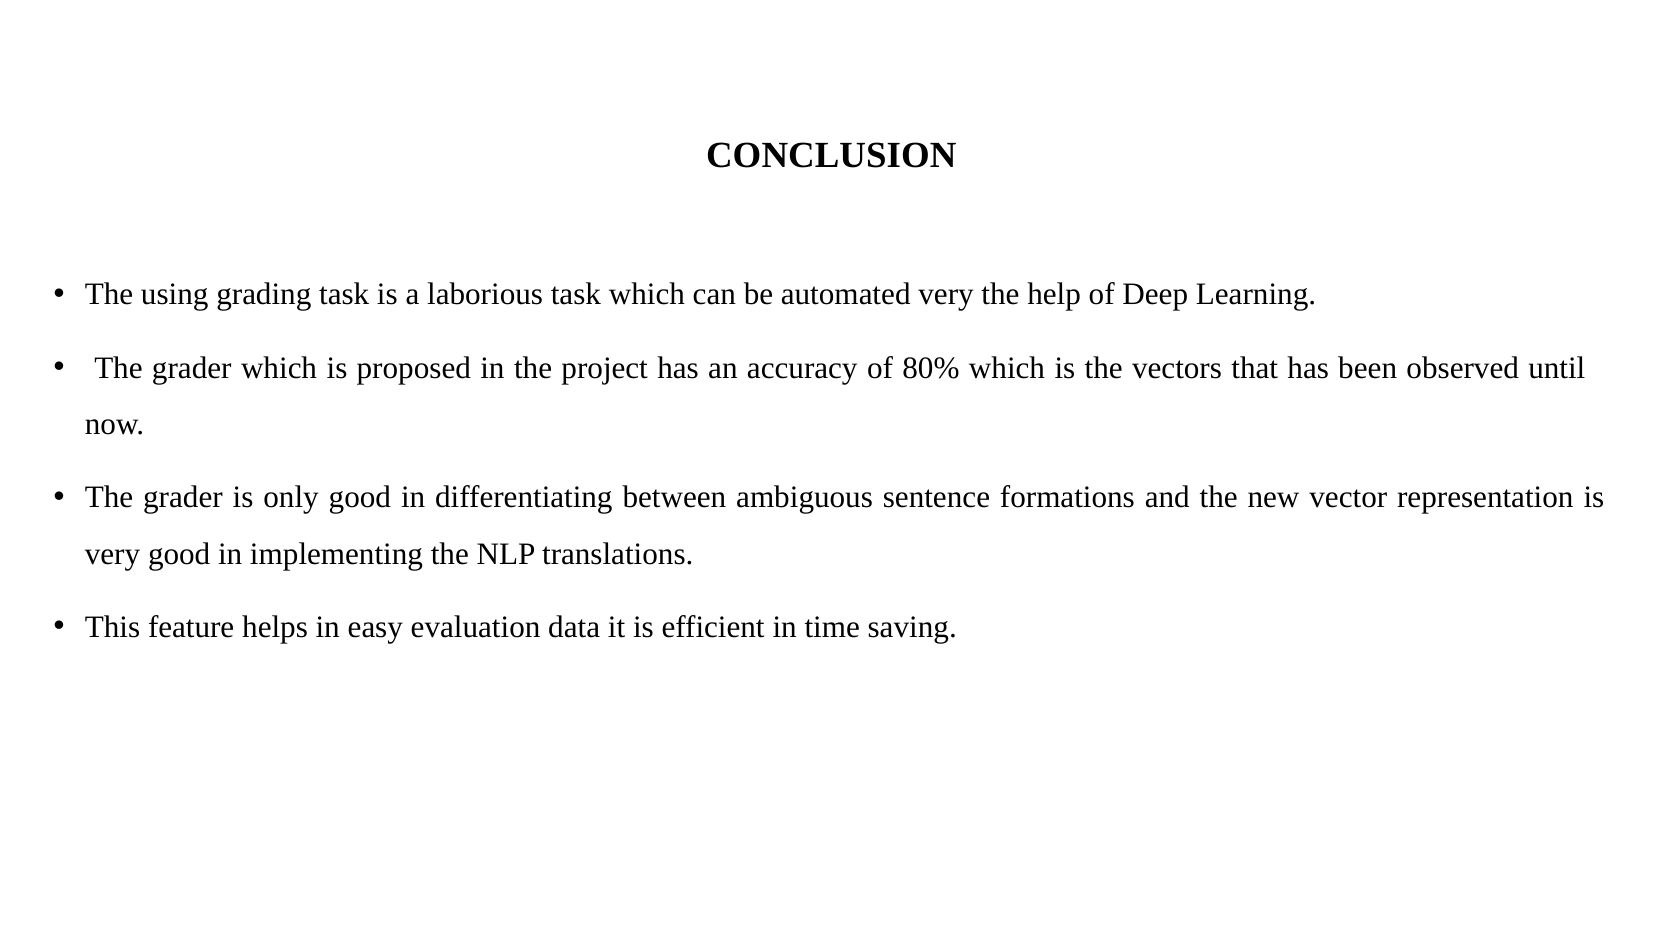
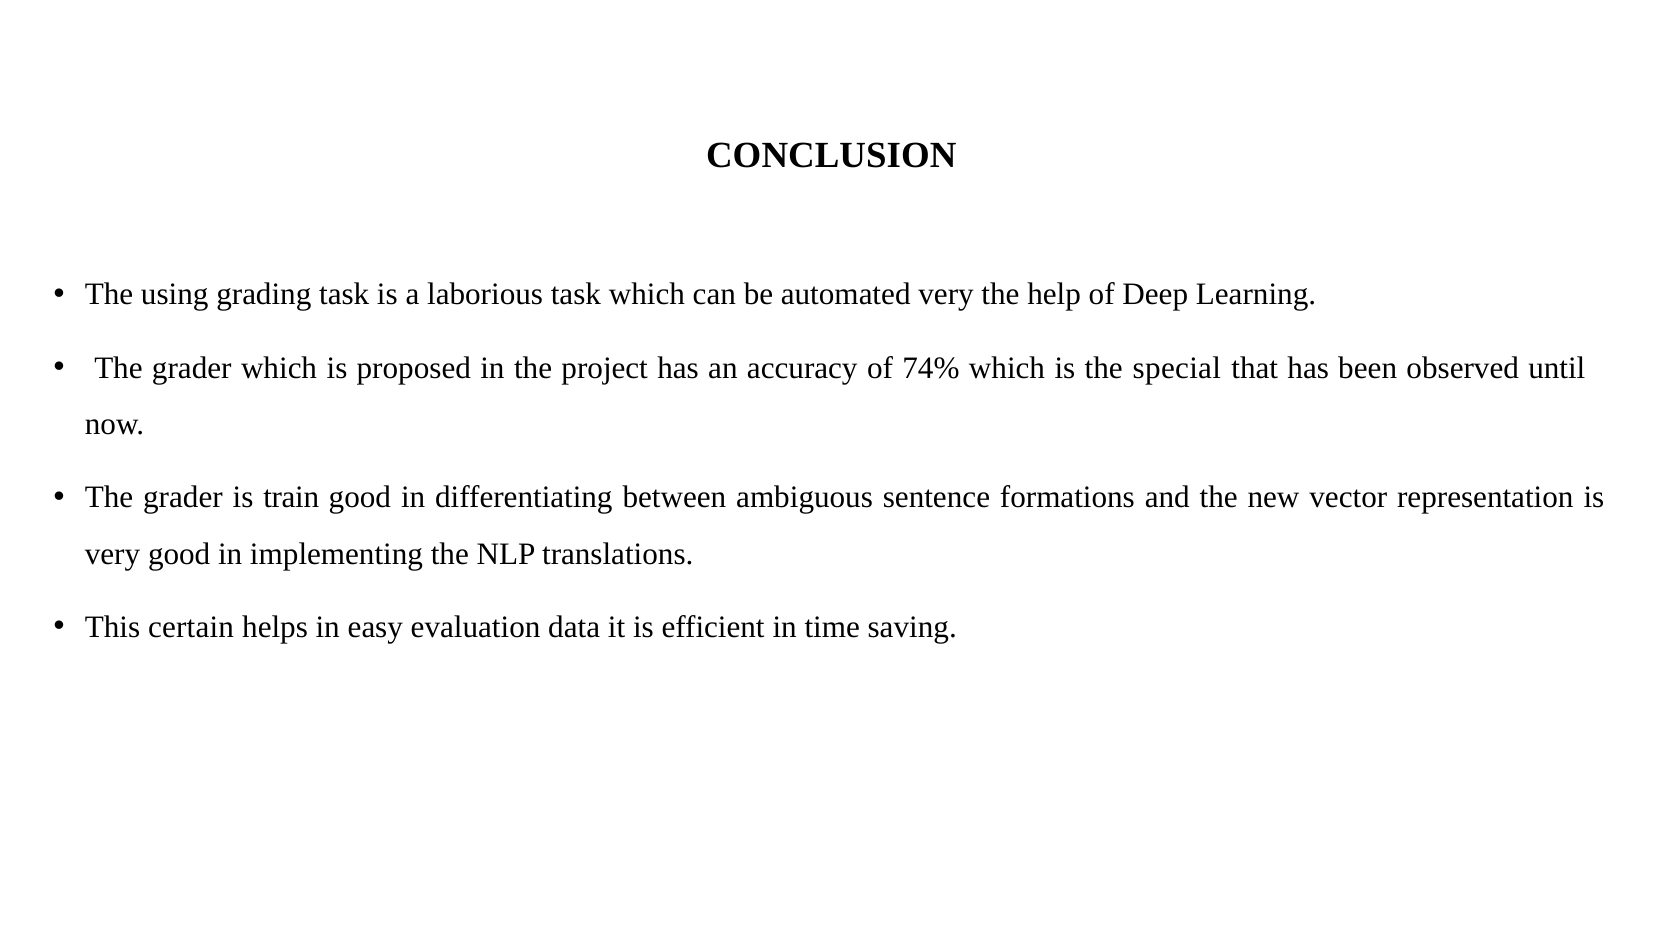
80%: 80% -> 74% (931, 368)
vectors: vectors -> special (1177, 368)
only: only -> train (291, 498)
feature: feature -> certain (191, 627)
